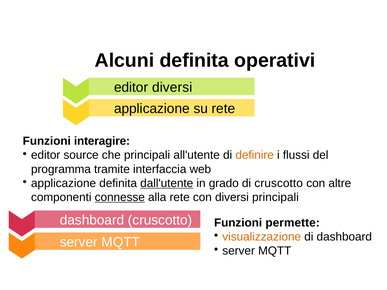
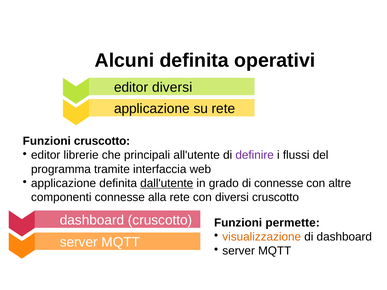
Funzioni interagire: interagire -> cruscotto (102, 141)
source: source -> librerie (81, 155)
definire colour: orange -> purple (255, 155)
di cruscotto: cruscotto -> connesse (279, 183)
connesse underline: present -> none (120, 197)
diversi principali: principali -> cruscotto (276, 197)
